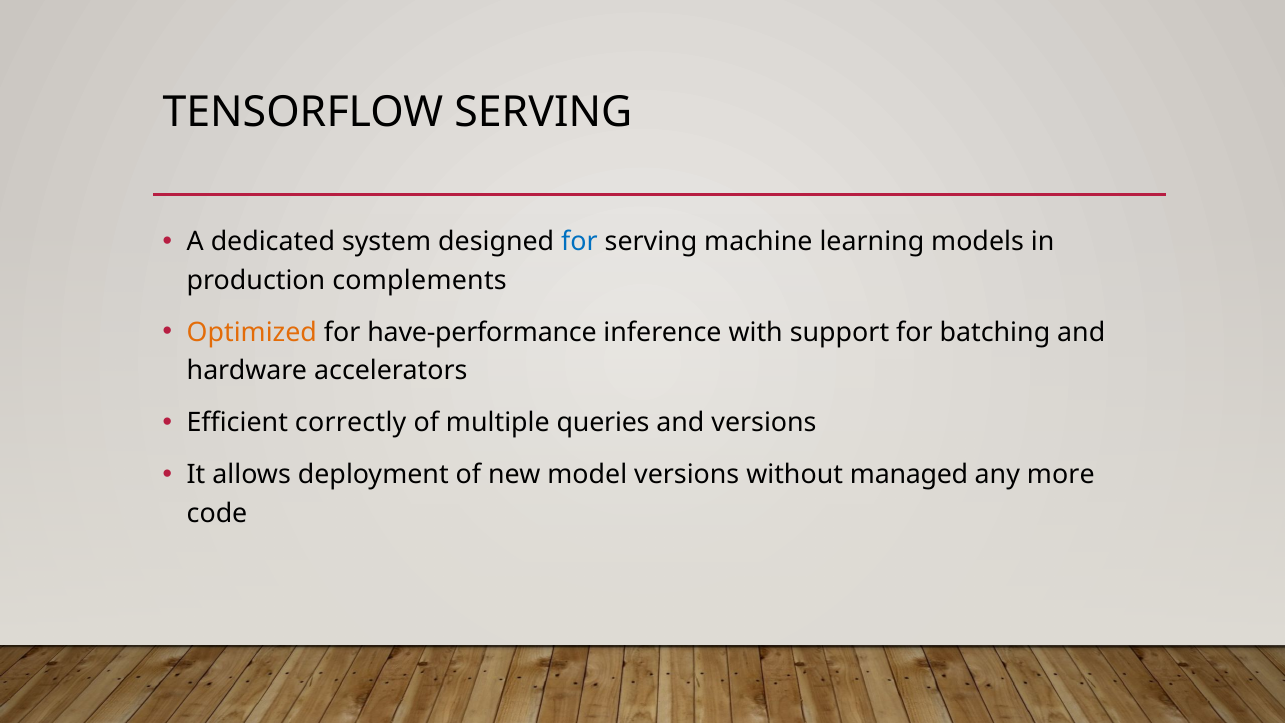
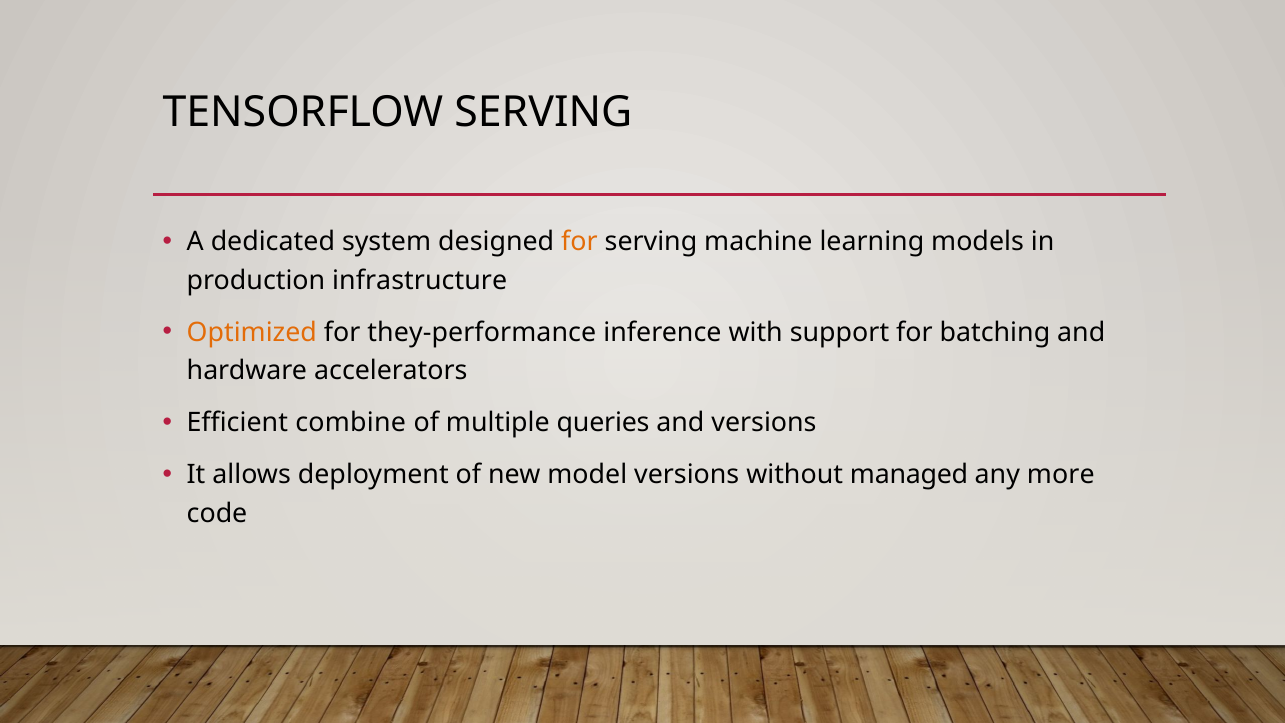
for colour: blue -> orange (579, 242)
complements: complements -> infrastructure (420, 280)
have-performance: have-performance -> they-performance (482, 332)
correctly: correctly -> combine (351, 423)
